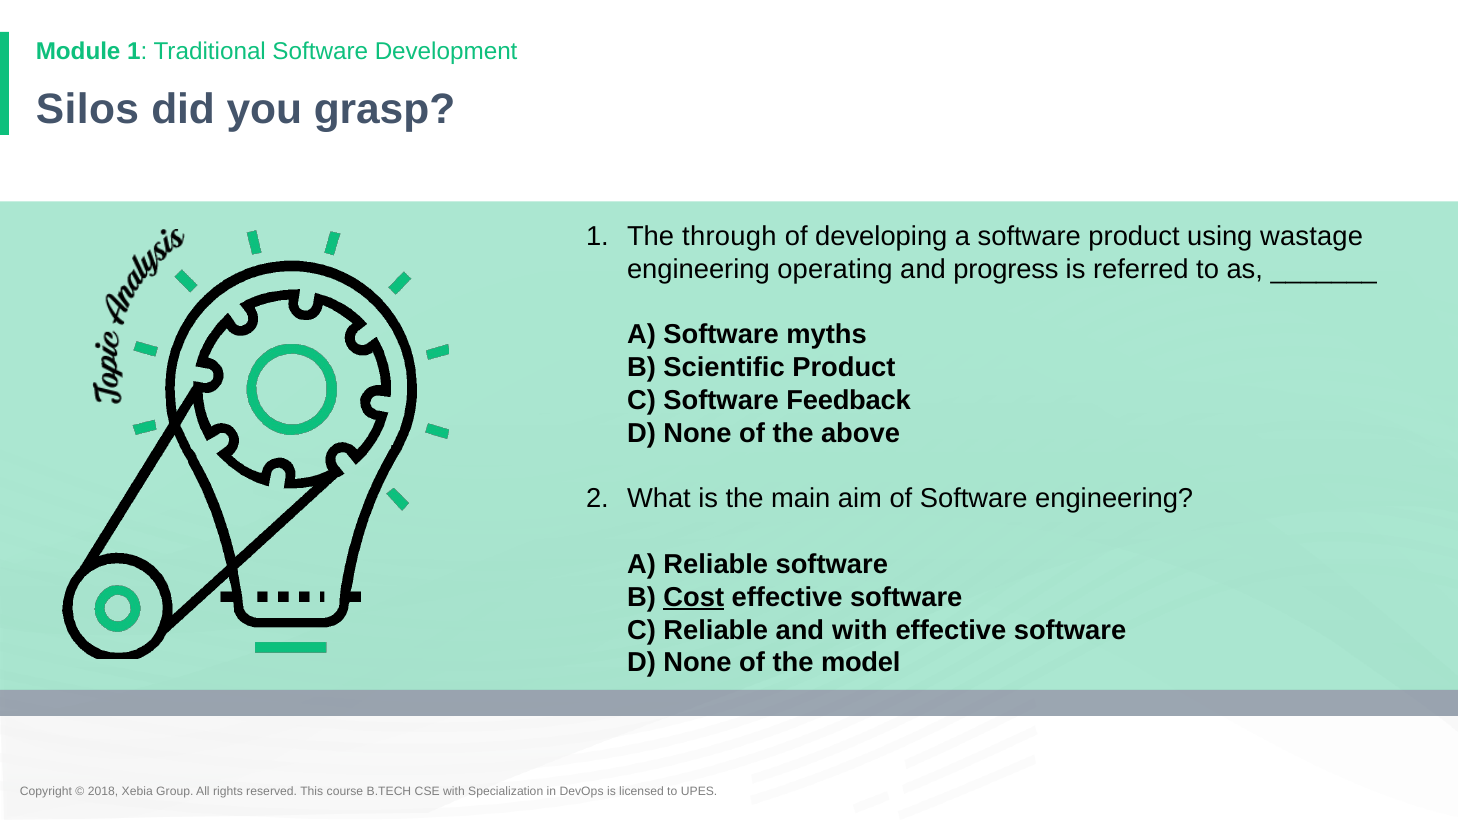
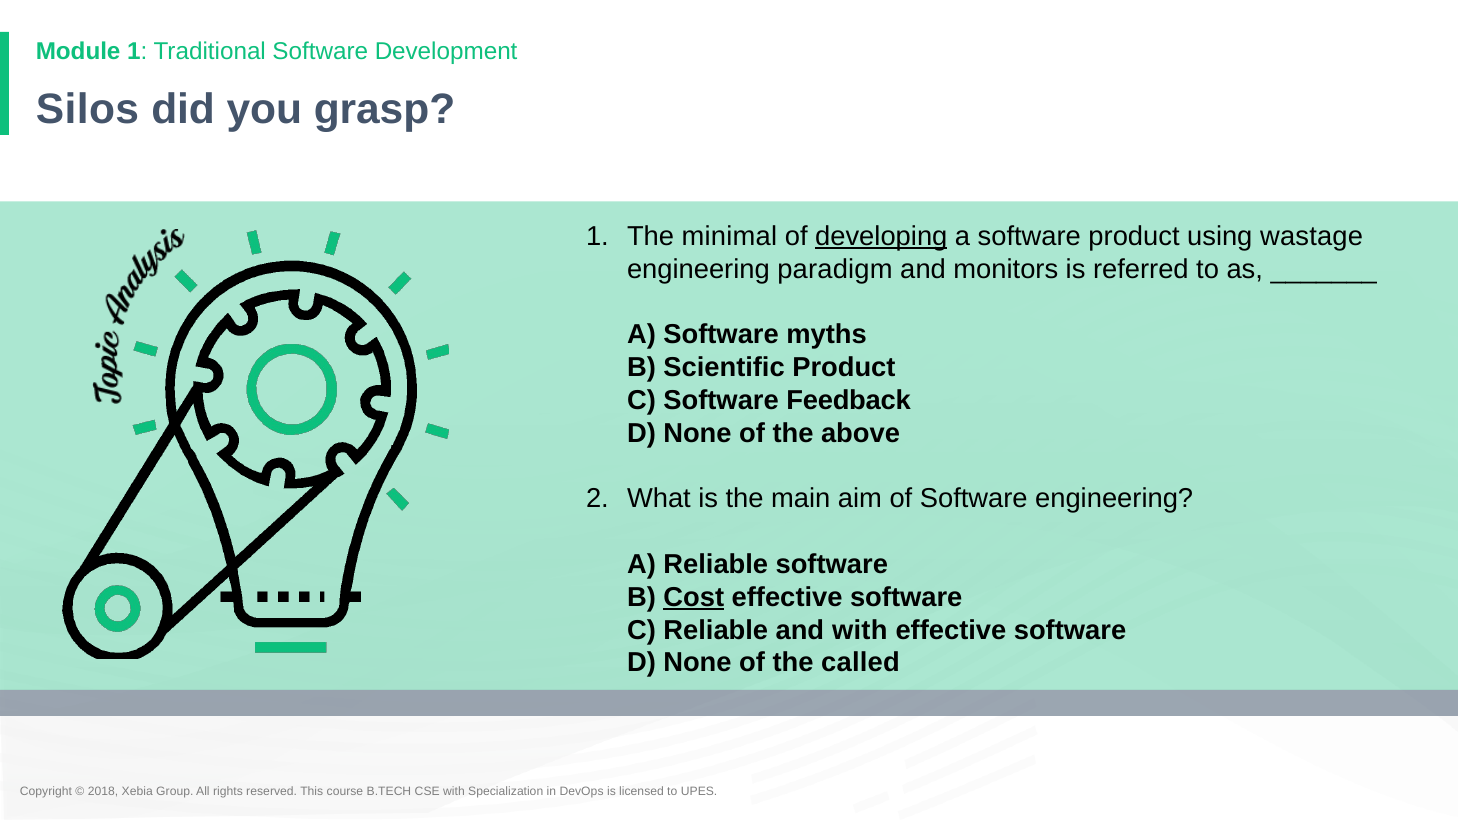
through: through -> minimal (729, 236)
developing underline: none -> present (881, 236)
operating: operating -> paradigm (835, 269)
progress: progress -> monitors (1006, 269)
model: model -> called (860, 663)
